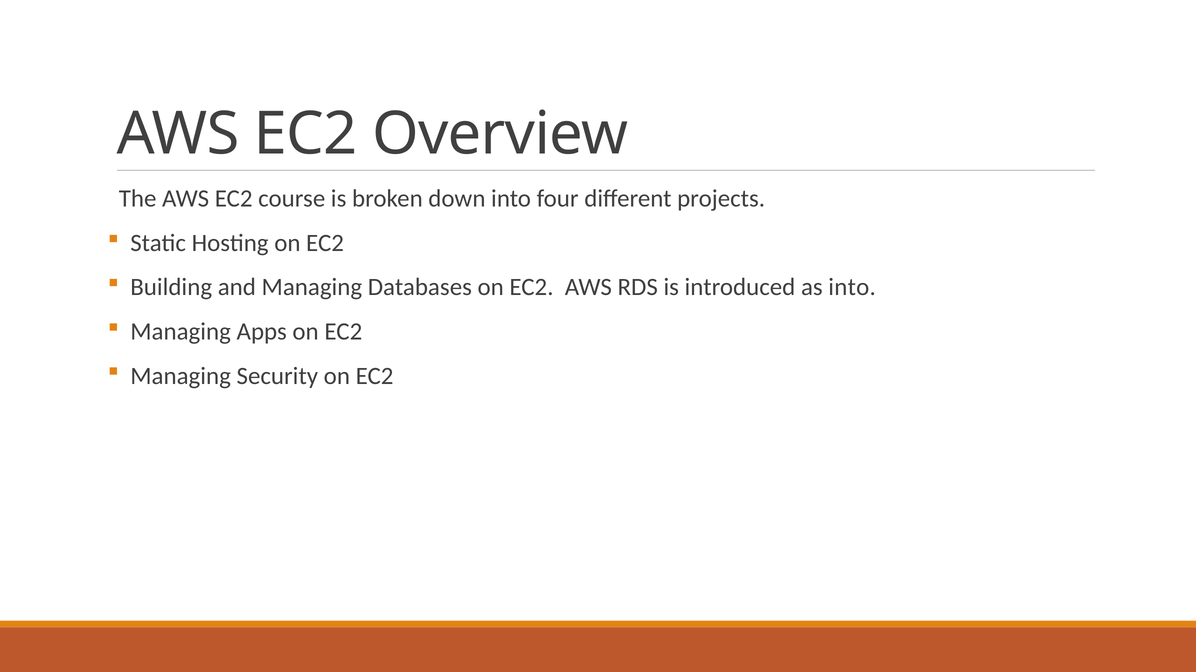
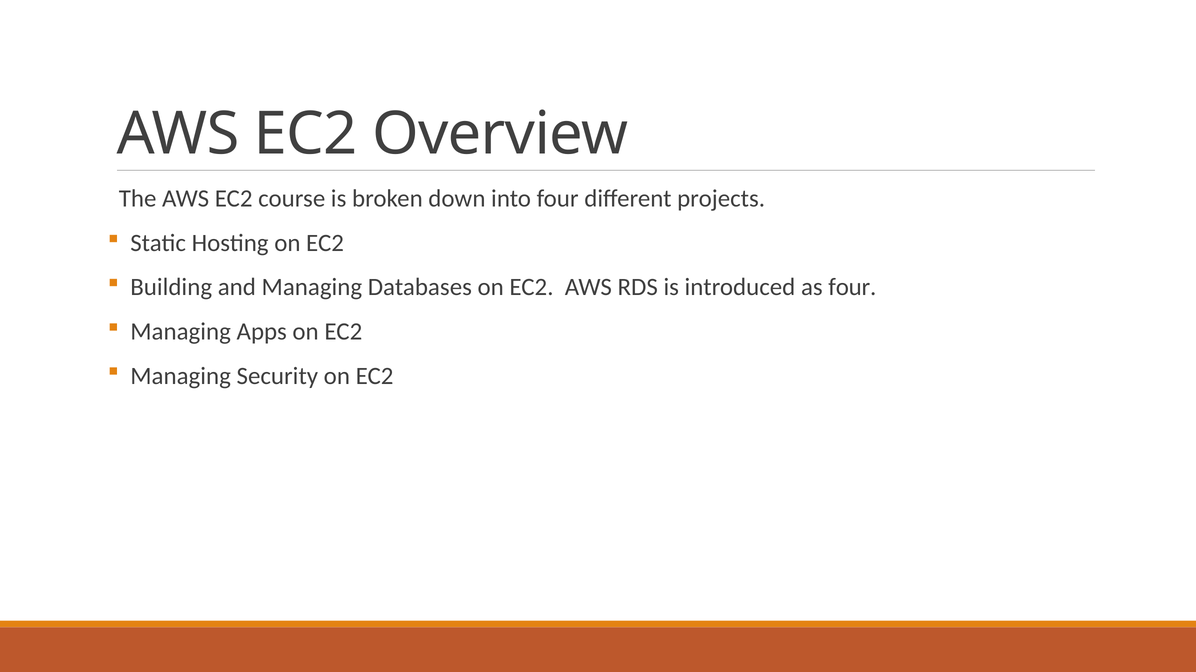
as into: into -> four (852, 288)
